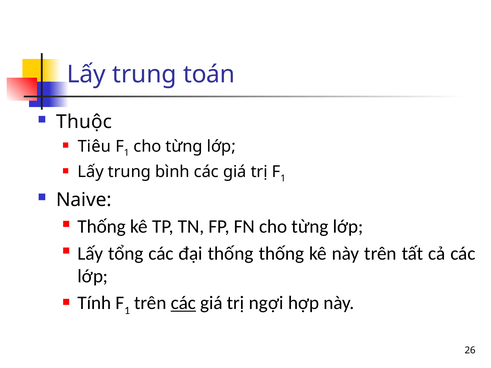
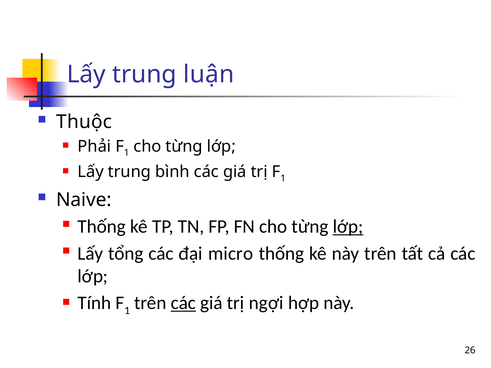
toán: toán -> luận (209, 75)
Tiêu: Tiêu -> Phải (94, 146)
lớp underline: none -> present (348, 227)
đại thống: thống -> micro (231, 254)
